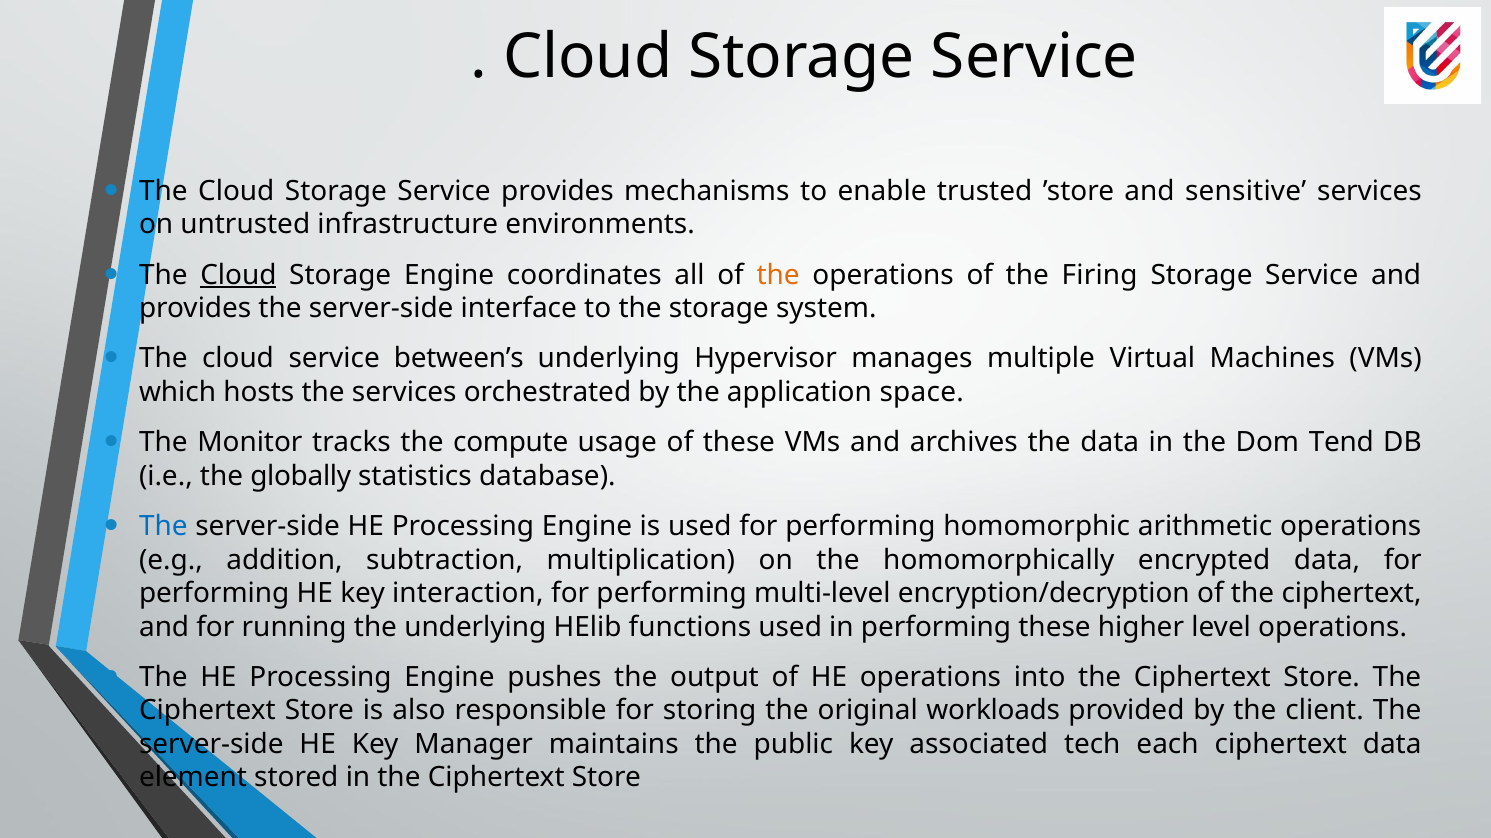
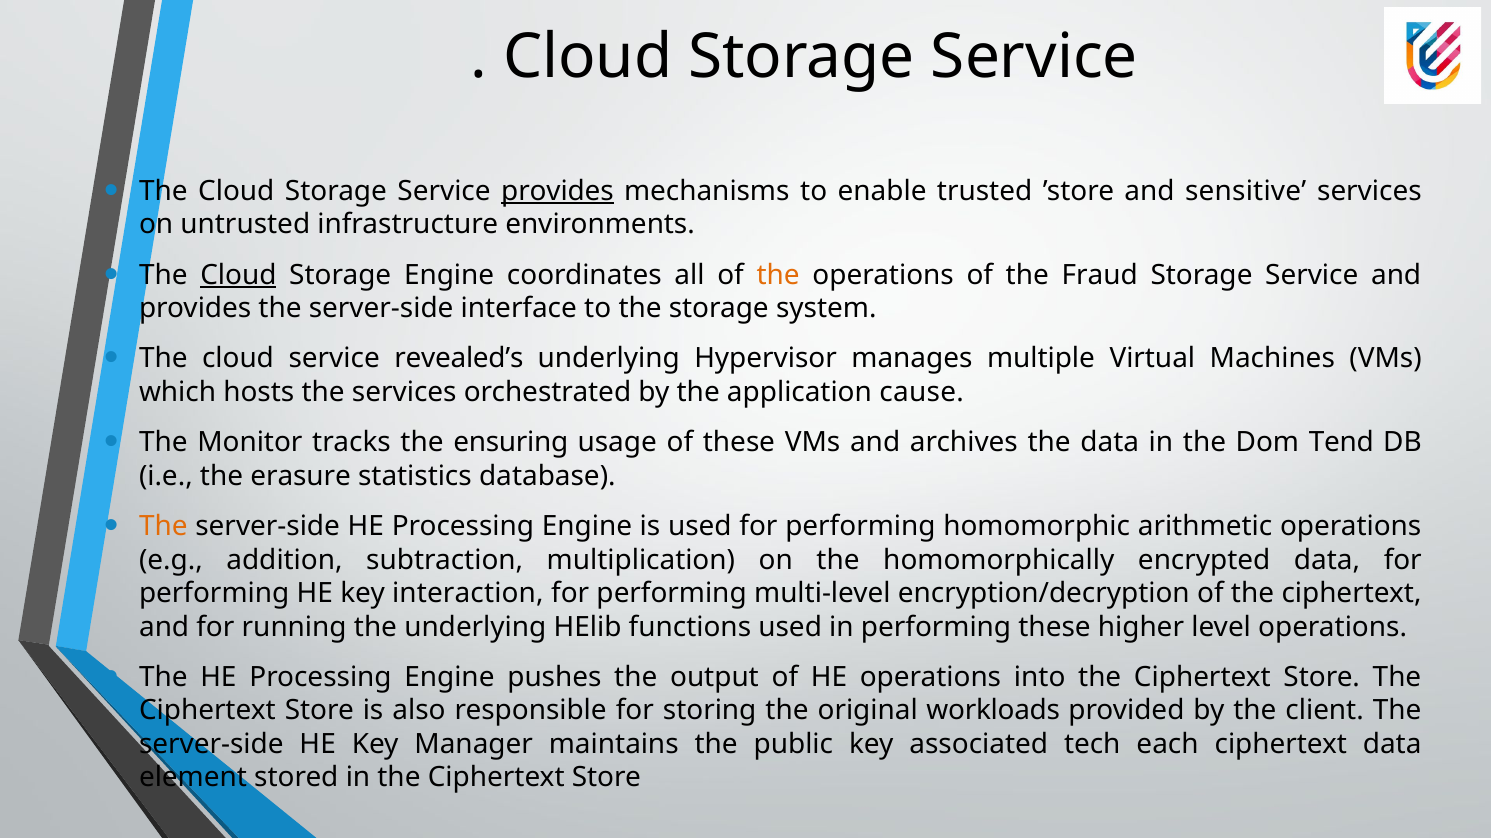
provides underline: none -> present (557, 191)
Firing: Firing -> Fraud (1100, 275)
between’s: between’s -> revealed’s (459, 359)
space: space -> cause (922, 393)
compute: compute -> ensuring (511, 443)
globally: globally -> erasure (301, 476)
The colour: blue -> orange (163, 527)
